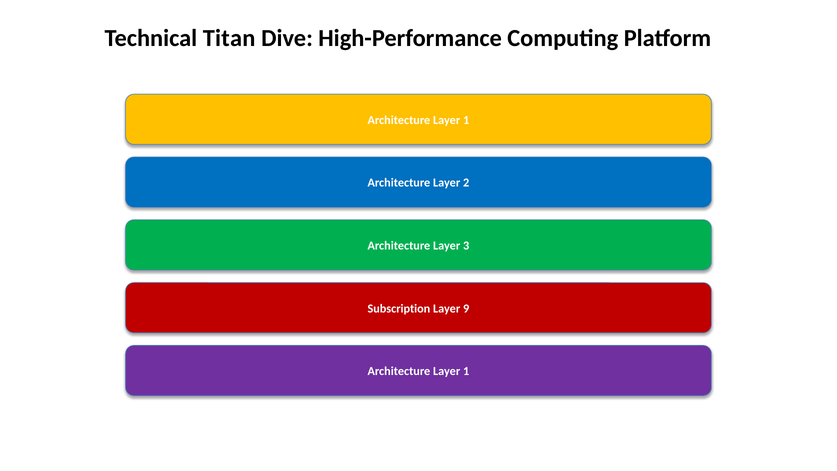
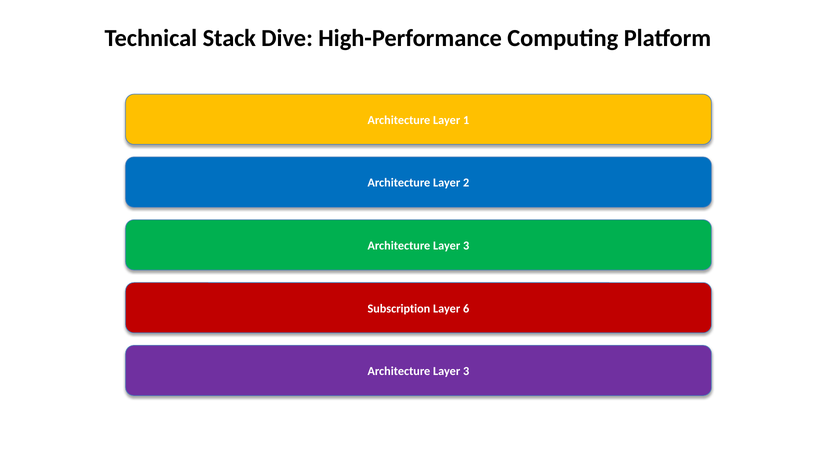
Titan: Titan -> Stack (229, 38)
9: 9 -> 6 (466, 308)
1: 1 -> 3 (466, 371)
